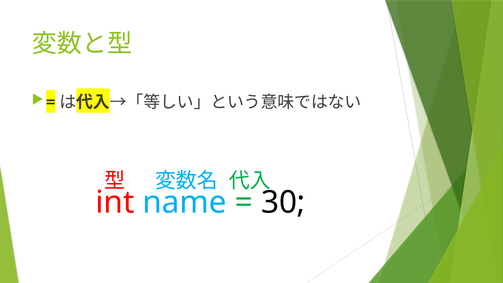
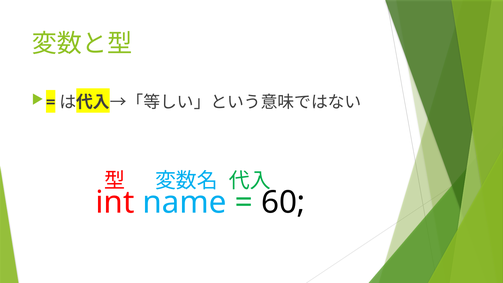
30: 30 -> 60 (283, 202)
